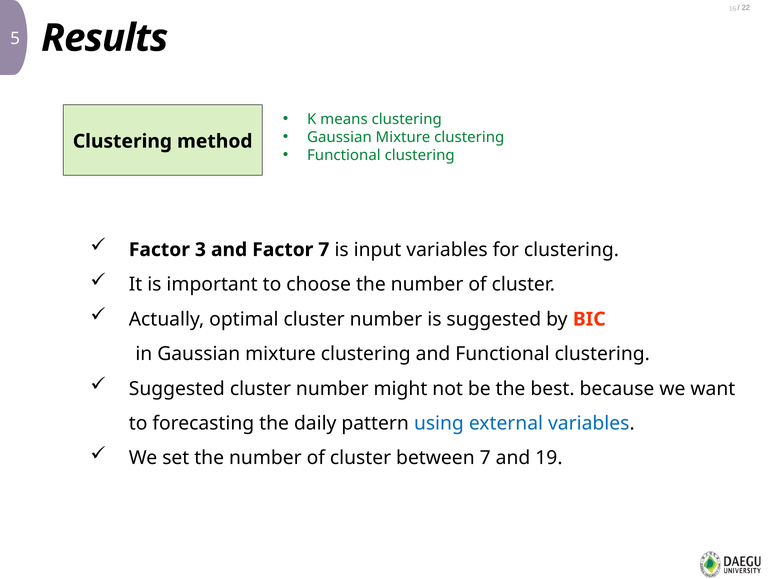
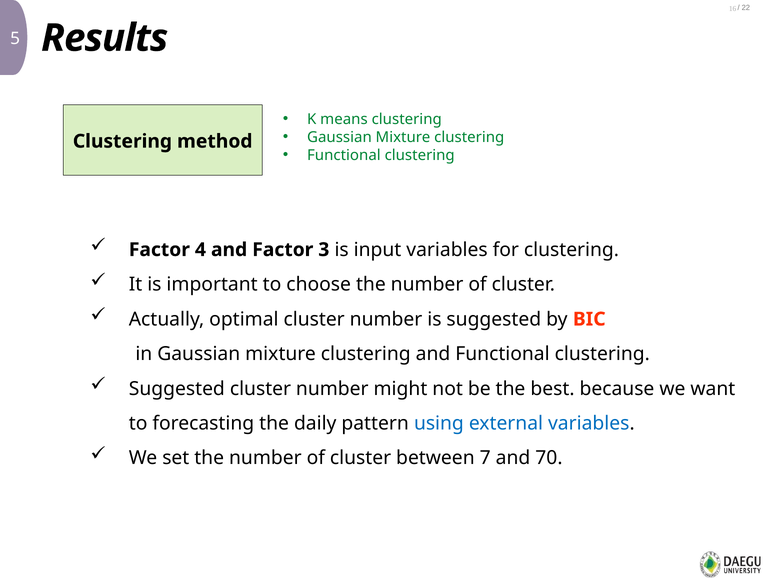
3: 3 -> 4 (200, 250)
Factor 7: 7 -> 3 (324, 250)
19: 19 -> 70 (549, 458)
